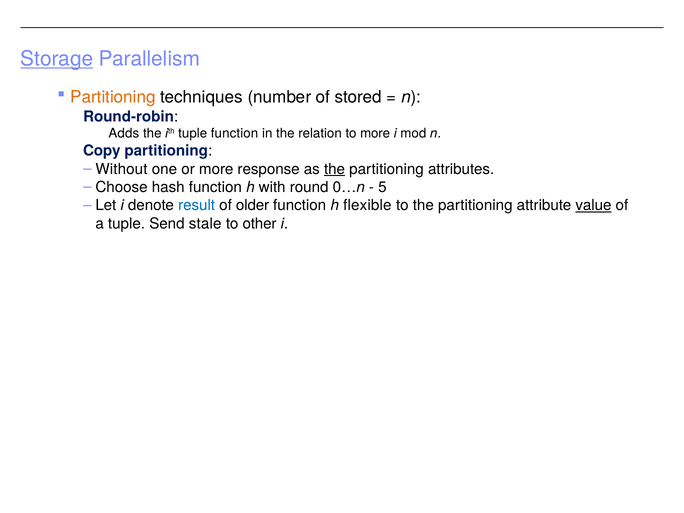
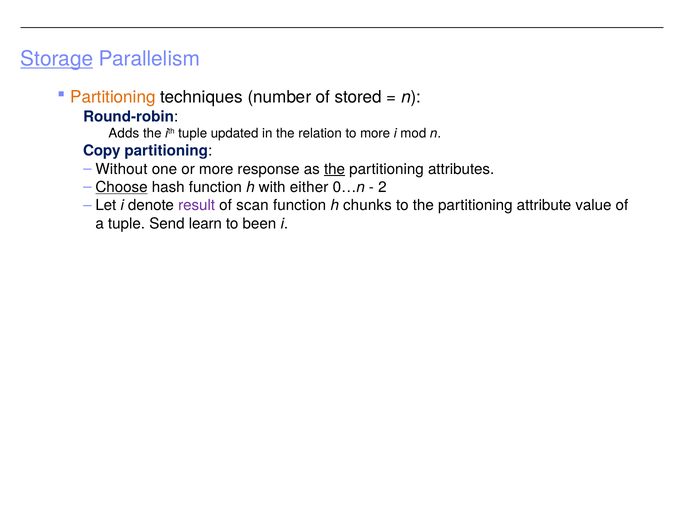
tuple function: function -> updated (235, 134)
Choose underline: none -> present (122, 187)
round: round -> either (309, 187)
5: 5 -> 2 (382, 187)
result colour: blue -> purple (197, 205)
older: older -> scan (252, 205)
flexible: flexible -> chunks (367, 205)
value underline: present -> none (593, 205)
stale: stale -> learn (205, 224)
other: other -> been (259, 224)
